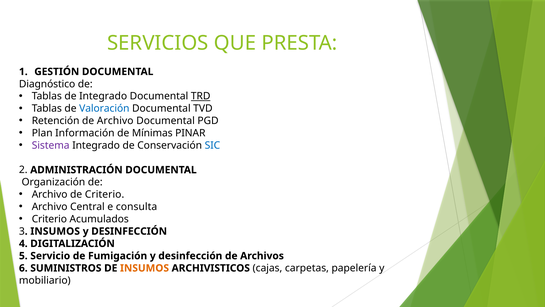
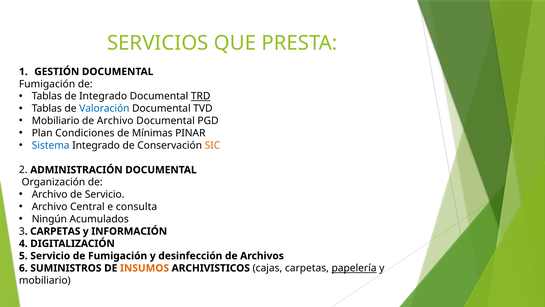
Diagnóstico: Diagnóstico -> Fumigación (47, 84)
Retención: Retención -> Mobiliario (56, 121)
Información: Información -> Condiciones (85, 133)
Sistema colour: purple -> blue (51, 145)
SIC colour: blue -> orange (212, 145)
de Criterio: Criterio -> Servicio (105, 194)
Criterio: Criterio -> Ningún (49, 219)
INSUMOS: INSUMOS -> CARPETAS (55, 231)
DESINFECCIÓN: DESINFECCIÓN -> INFORMACIÓN (129, 231)
papelería underline: none -> present (354, 268)
